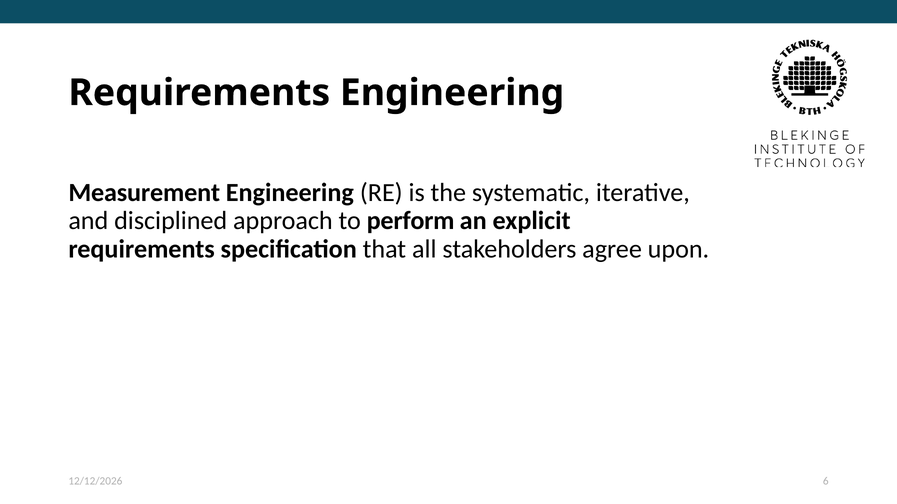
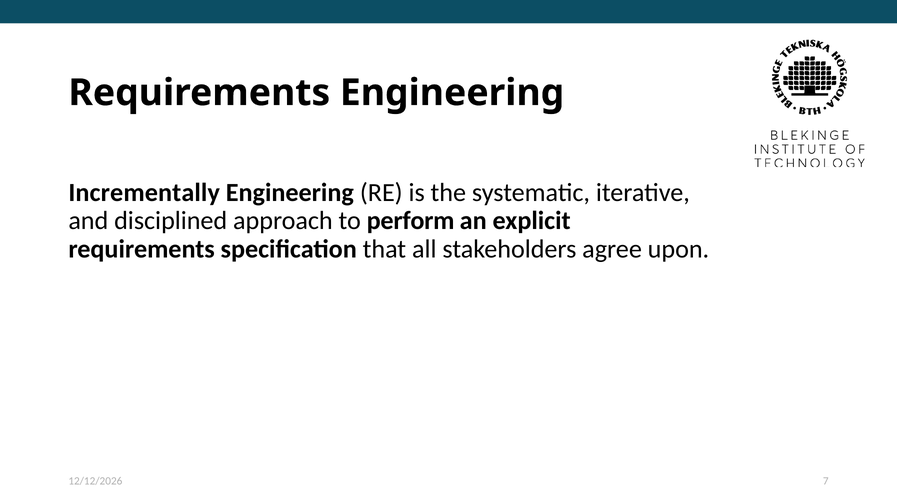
Measurement: Measurement -> Incrementally (144, 193)
6: 6 -> 7 (826, 482)
